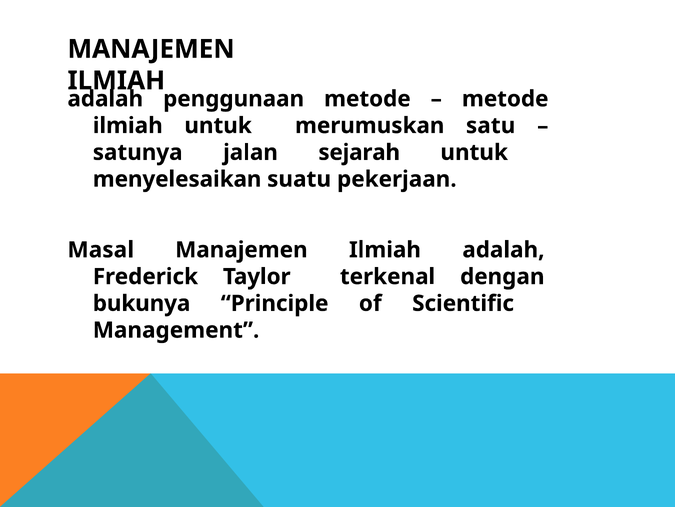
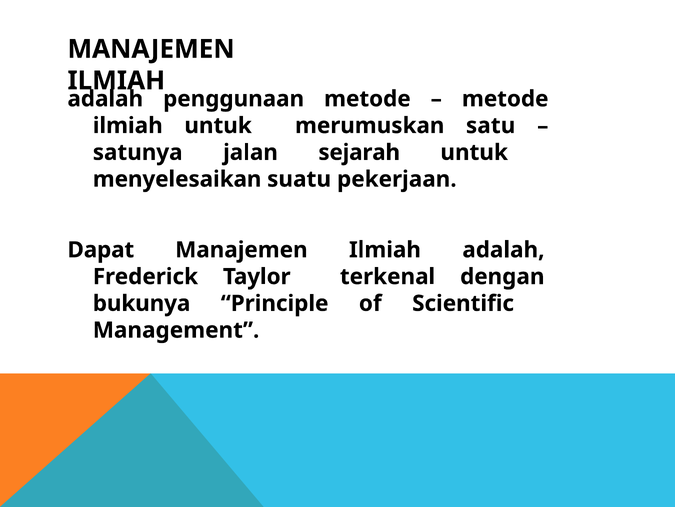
Masal: Masal -> Dapat (101, 250)
